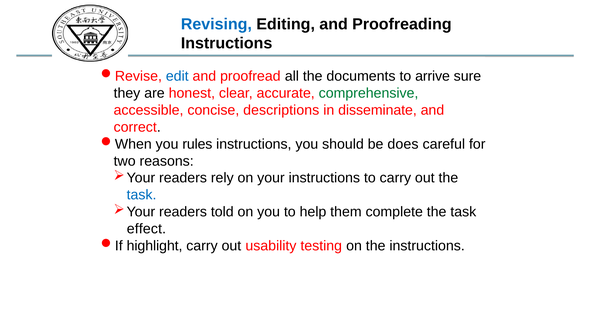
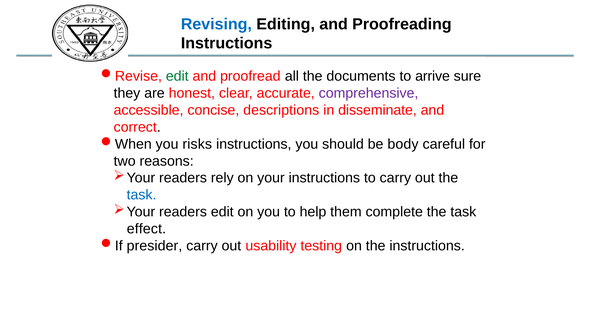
edit colour: blue -> green (177, 76)
comprehensive colour: green -> purple (369, 93)
rules: rules -> risks (197, 144)
does: does -> body (403, 144)
readers told: told -> edit (222, 212)
highlight: highlight -> presider (154, 246)
